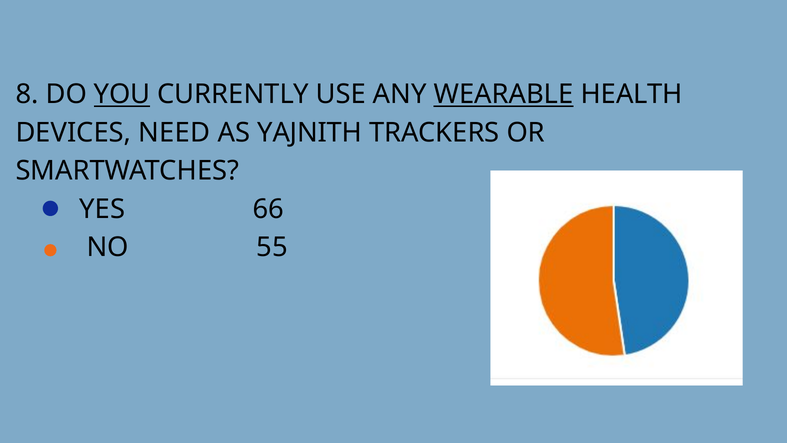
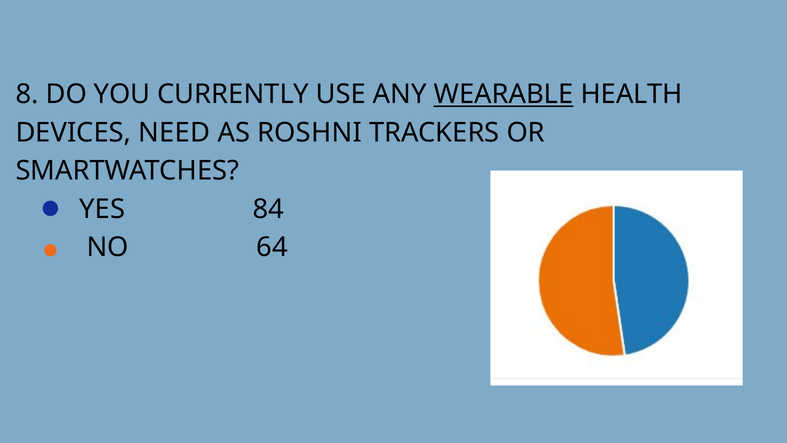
YOU underline: present -> none (122, 94)
YAJNITH: YAJNITH -> ROSHNI (310, 133)
66: 66 -> 84 (268, 209)
55: 55 -> 64 (272, 247)
